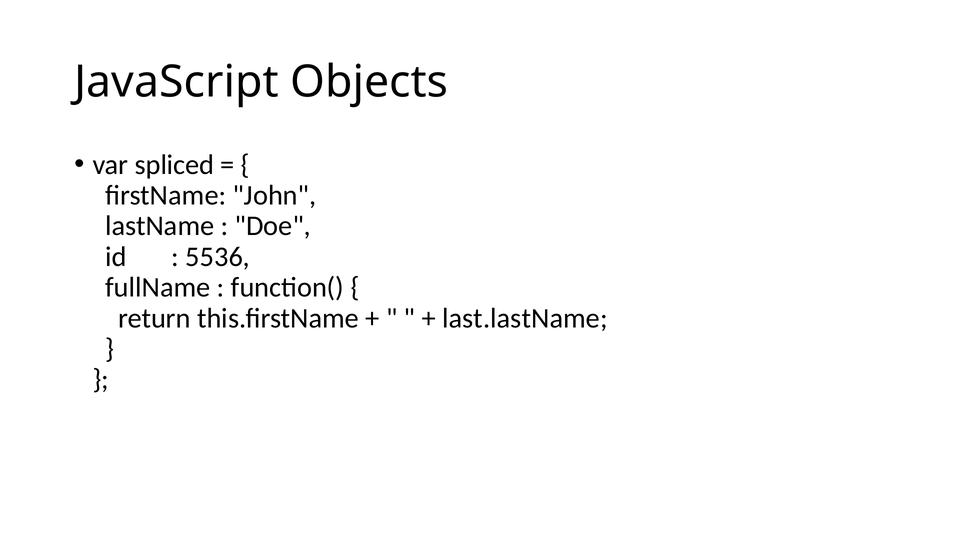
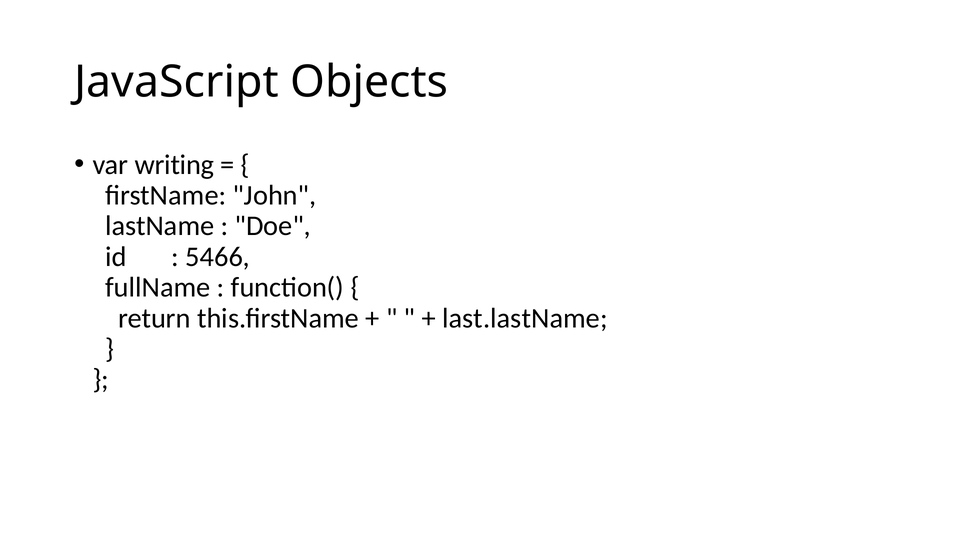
spliced: spliced -> writing (174, 165)
5536: 5536 -> 5466 (218, 257)
